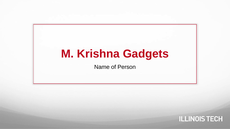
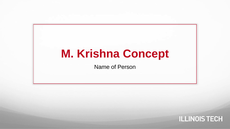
Gadgets: Gadgets -> Concept (146, 54)
